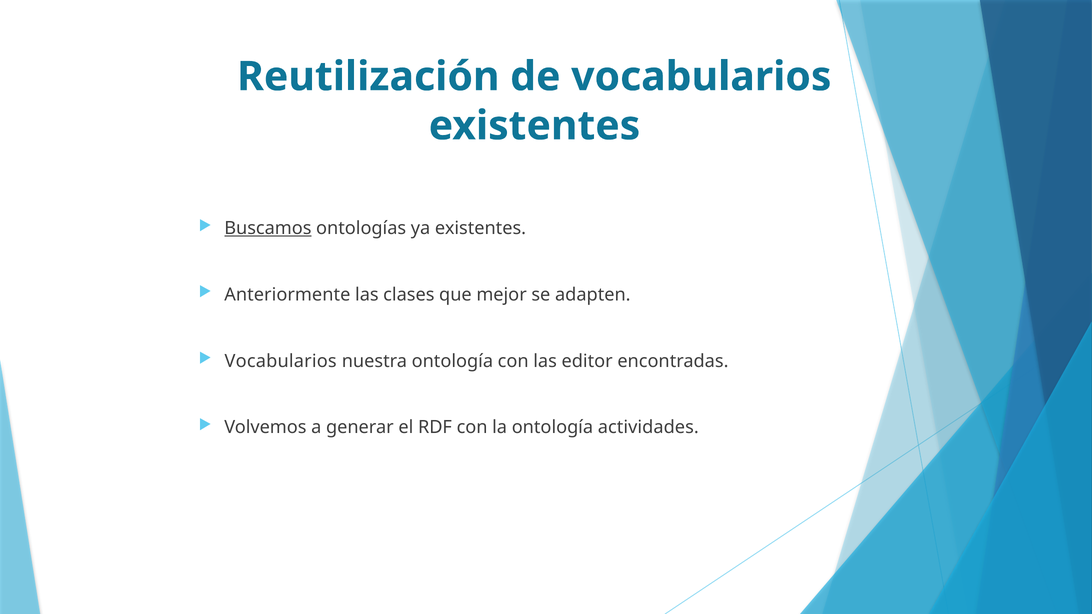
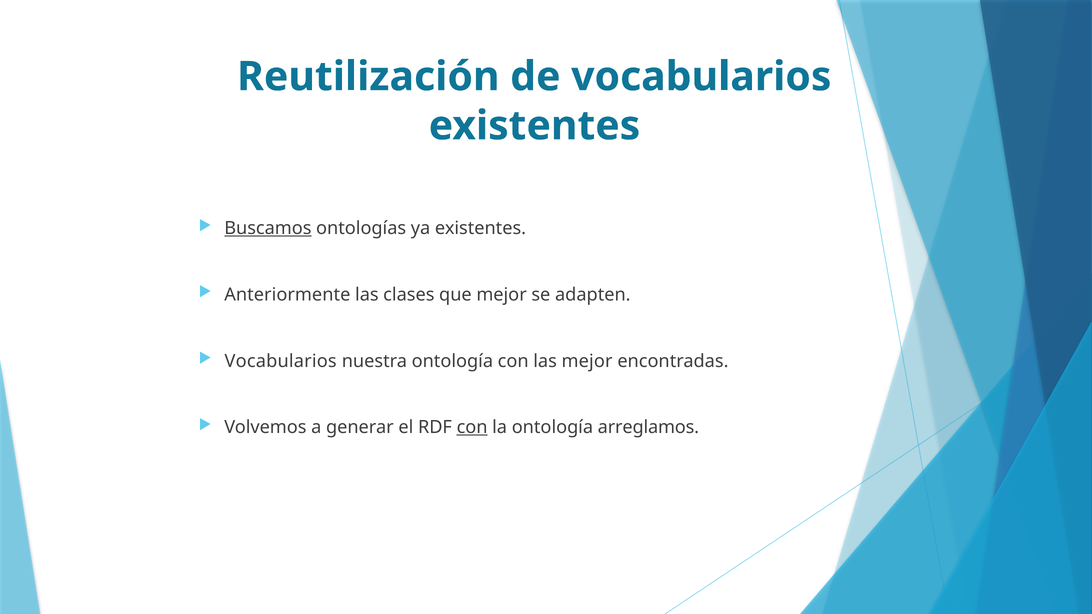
las editor: editor -> mejor (587, 361)
con underline: none -> present (472, 428)
actividades: actividades -> arreglamos (648, 428)
